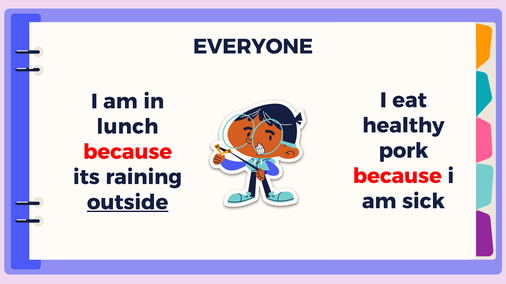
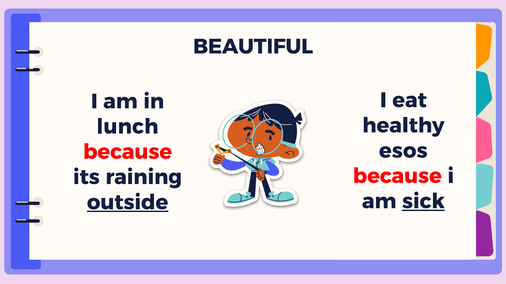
EVERYONE: EVERYONE -> BEAUTIFUL (253, 47)
pork: pork -> esos (403, 151)
sick underline: none -> present (423, 202)
